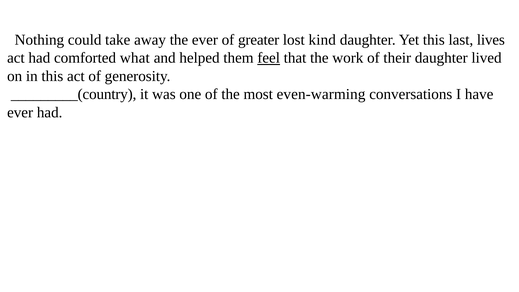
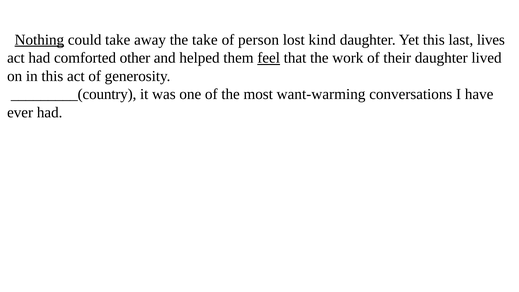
Nothing underline: none -> present (39, 40)
the ever: ever -> take (205, 40)
greater: greater -> person (259, 40)
what: what -> other (135, 58)
even-warming: even-warming -> want-warming (321, 94)
